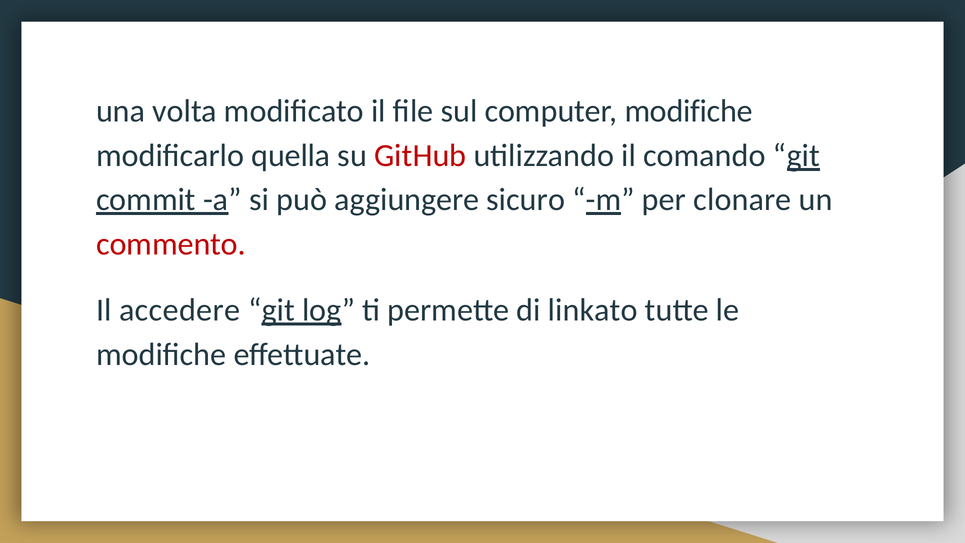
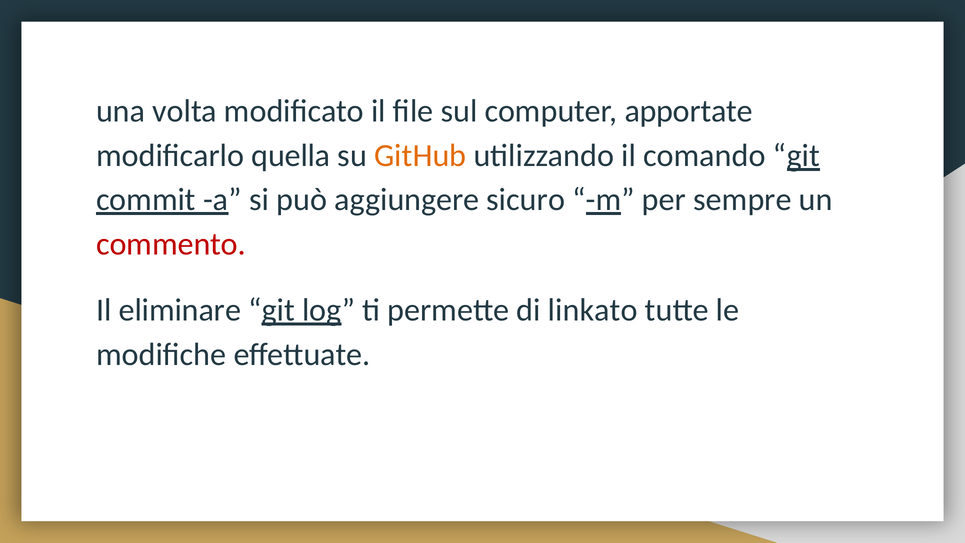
computer modifiche: modifiche -> apportate (689, 111)
GitHub colour: red -> orange (420, 155)
clonare: clonare -> sempre (743, 200)
accedere: accedere -> eliminare (180, 310)
